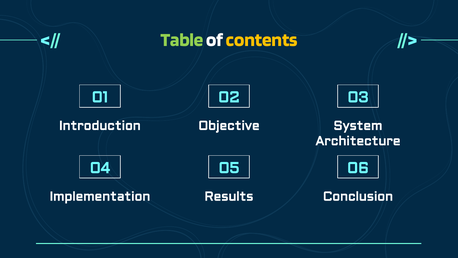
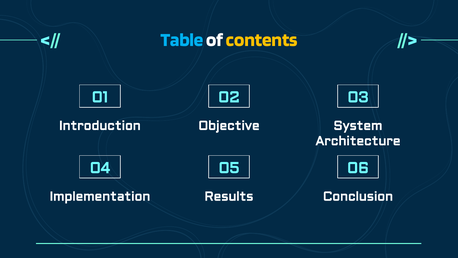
Table colour: light green -> light blue (182, 40)
